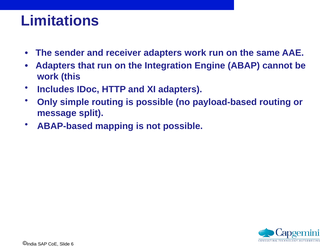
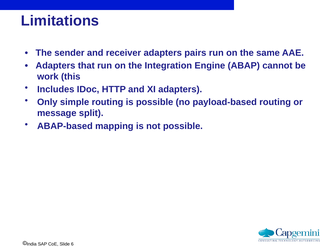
adapters work: work -> pairs (195, 53)
